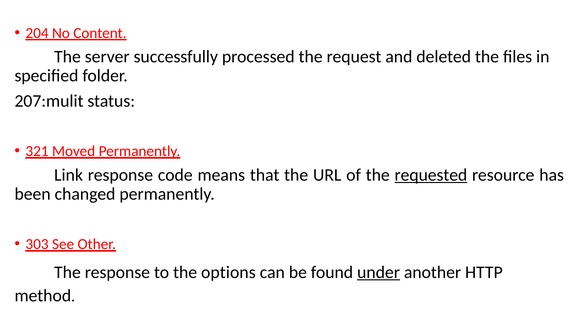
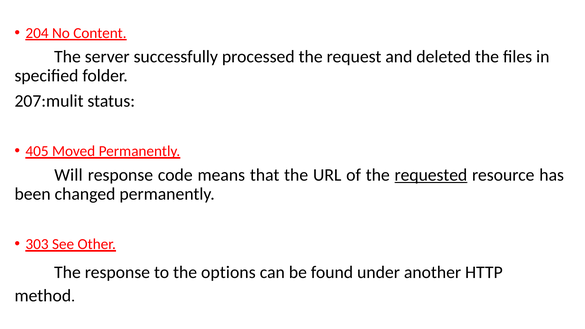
321: 321 -> 405 (37, 151)
Link: Link -> Will (68, 175)
under underline: present -> none (379, 272)
